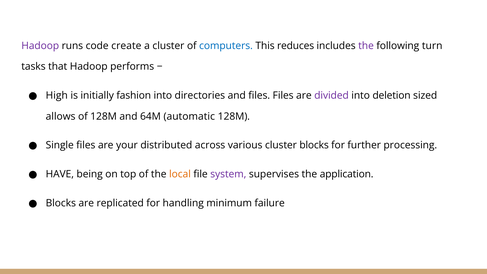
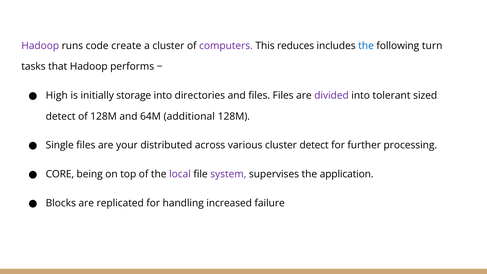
computers colour: blue -> purple (226, 46)
the colour: purple -> blue (366, 46)
fashion: fashion -> storage (134, 95)
deletion: deletion -> tolerant (391, 95)
allows: allows -> detect (61, 116)
automatic: automatic -> additional (189, 116)
cluster blocks: blocks -> detect (314, 145)
HAVE: HAVE -> CORE (60, 174)
local colour: orange -> purple (180, 174)
minimum: minimum -> increased (229, 203)
